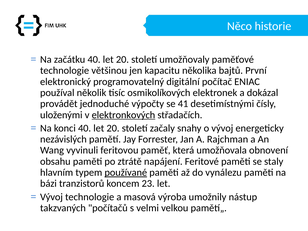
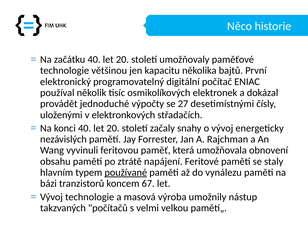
41: 41 -> 27 (183, 104)
elektronkových underline: present -> none (123, 115)
23: 23 -> 67 (148, 184)
